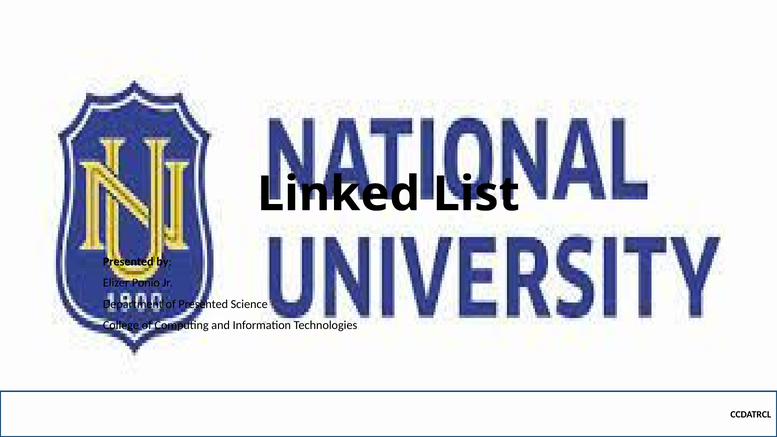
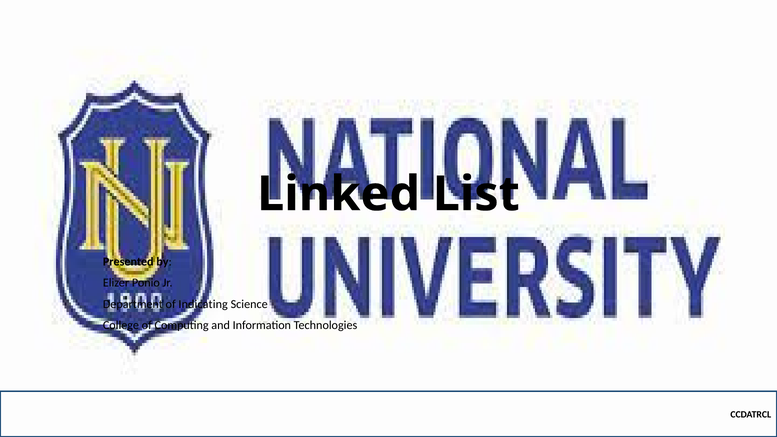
of Presented: Presented -> Indicating (203, 304)
